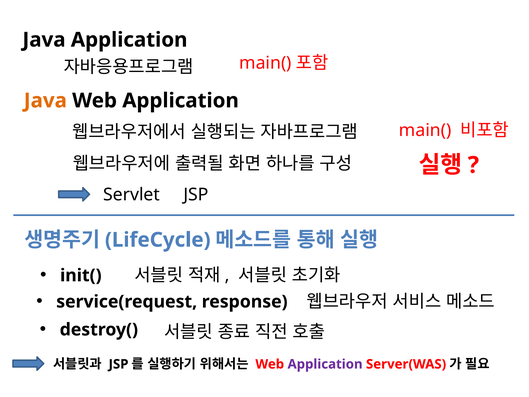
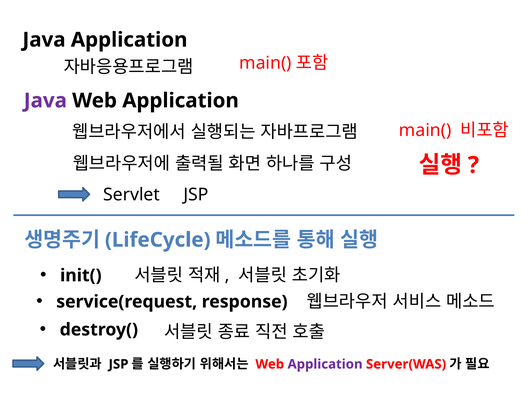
Java colour: orange -> purple (45, 101)
